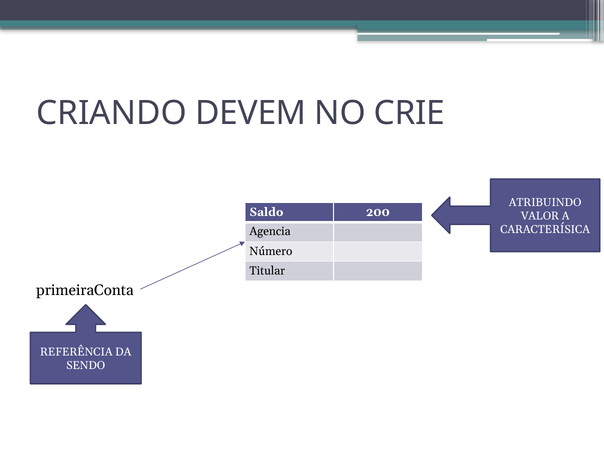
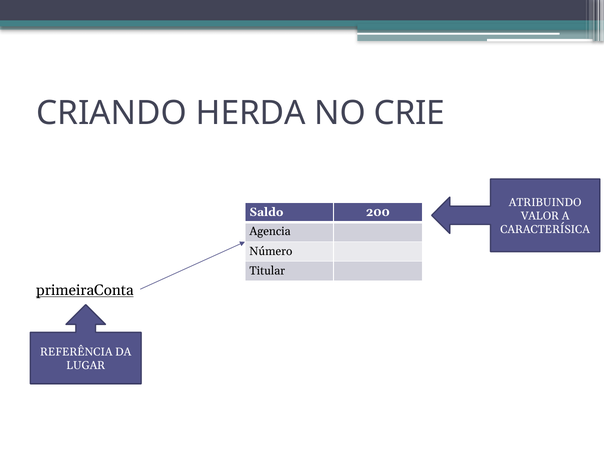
DEVEM: DEVEM -> HERDA (251, 113)
primeiraConta underline: none -> present (85, 290)
SENDO: SENDO -> LUGAR (86, 366)
